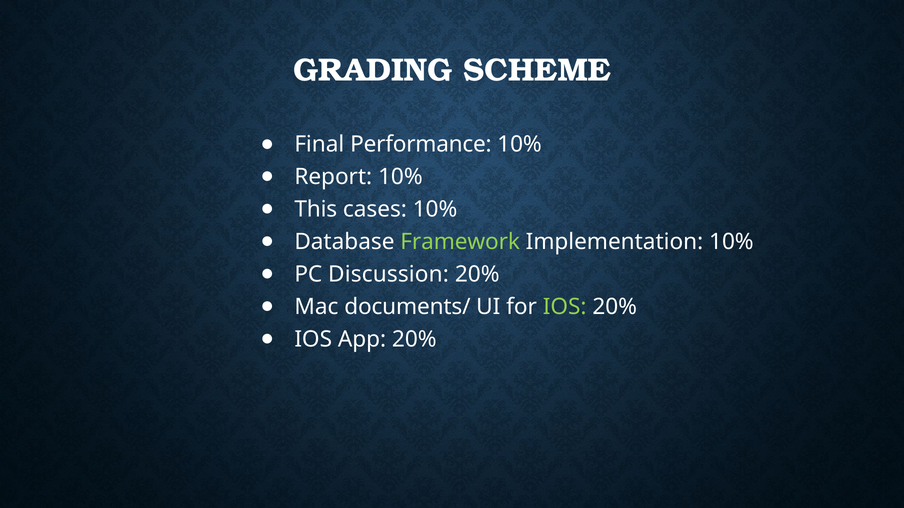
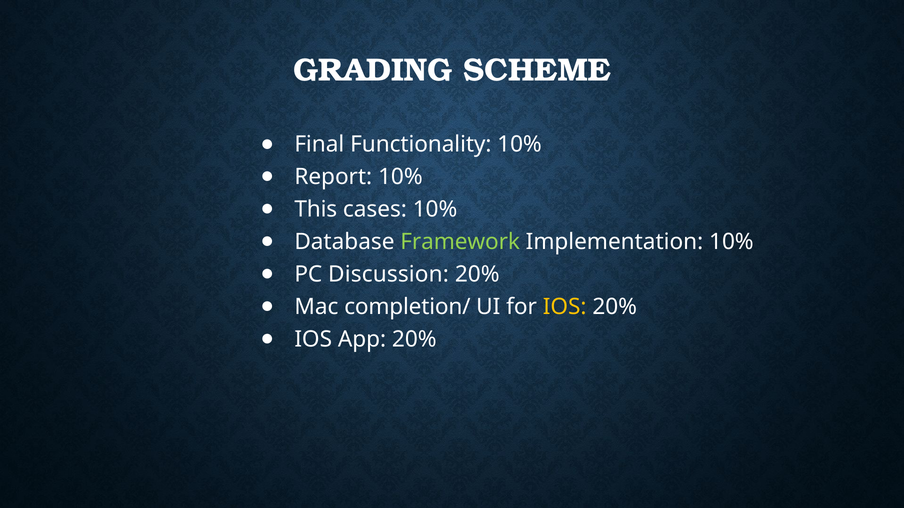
Performance: Performance -> Functionality (421, 144)
documents/: documents/ -> completion/ (407, 307)
IOS colour: light green -> yellow (565, 307)
